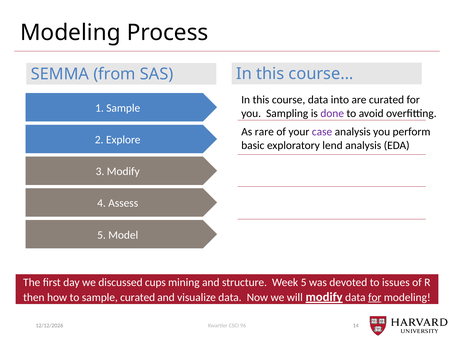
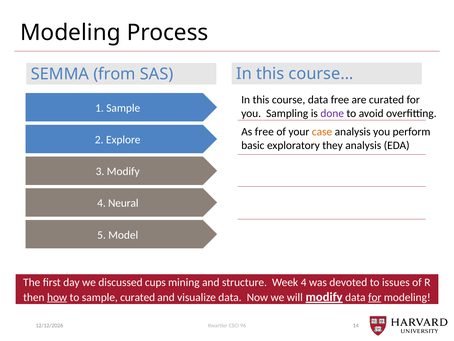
data into: into -> free (340, 100)
As rare: rare -> free (264, 132)
case colour: purple -> orange (322, 132)
lend: lend -> they (333, 145)
Assess: Assess -> Neural (123, 203)
Week 5: 5 -> 4 (304, 282)
how underline: none -> present (57, 297)
